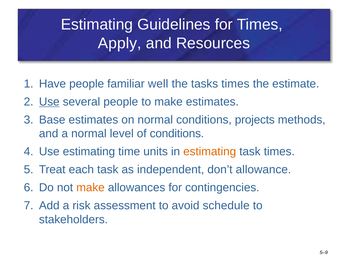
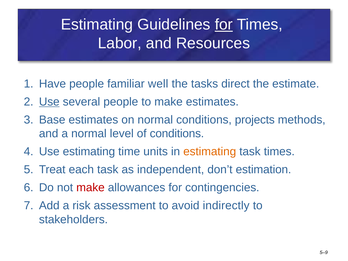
for underline: none -> present (224, 25)
Apply: Apply -> Labor (120, 43)
tasks times: times -> direct (235, 84)
allowance: allowance -> estimation (263, 170)
make colour: orange -> red (90, 188)
schedule: schedule -> indirectly (226, 206)
